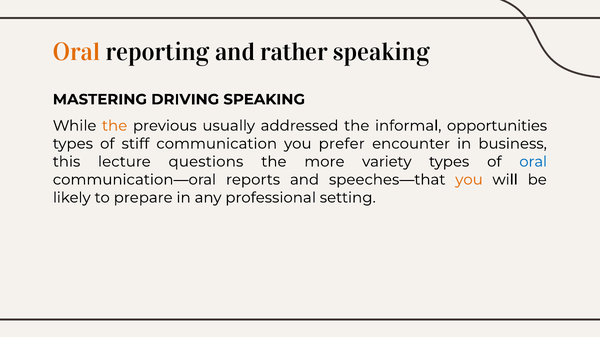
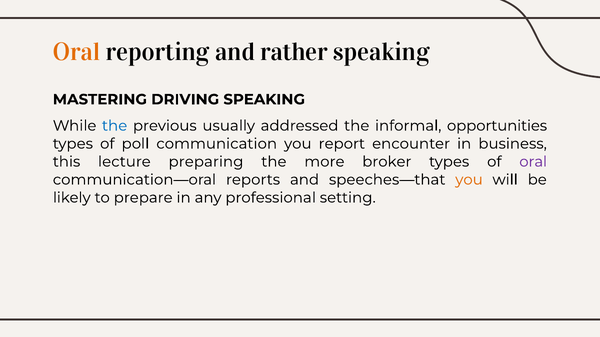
the colour: orange -> blue (115, 126)
stiff: stiff -> poll (135, 144)
prefer: prefer -> report (342, 144)
questions: questions -> preparing (206, 162)
variety: variety -> broker (387, 162)
oral colour: blue -> purple (533, 162)
